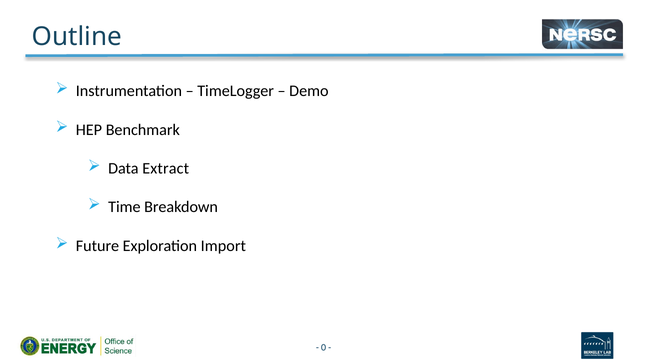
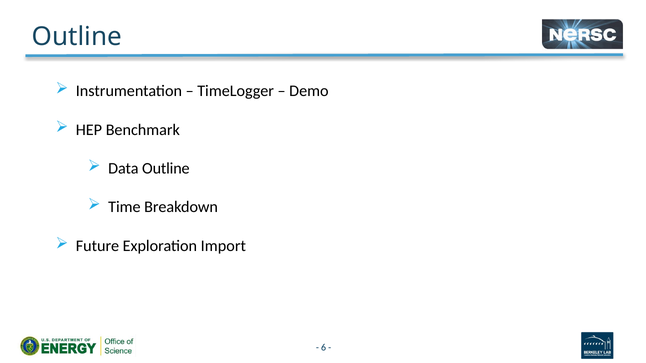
Data Extract: Extract -> Outline (166, 169)
0: 0 -> 6 (324, 348)
